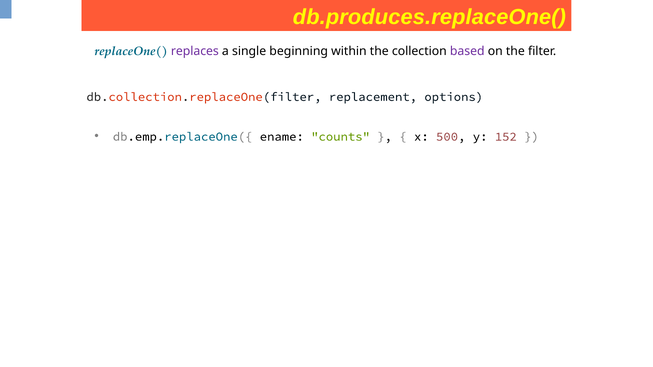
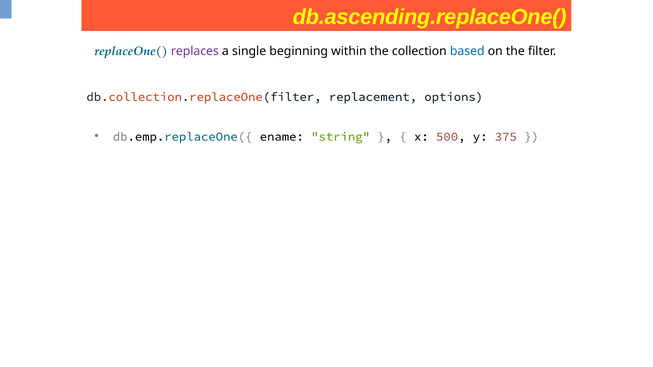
db.produces.replaceOne(: db.produces.replaceOne( -> db.ascending.replaceOne( (430, 17)
based colour: purple -> blue (467, 51)
counts: counts -> string (341, 137)
152: 152 -> 375 (506, 137)
